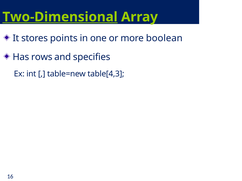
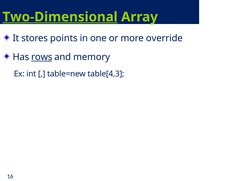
boolean: boolean -> override (164, 38)
rows underline: none -> present (42, 57)
specifies: specifies -> memory (92, 57)
